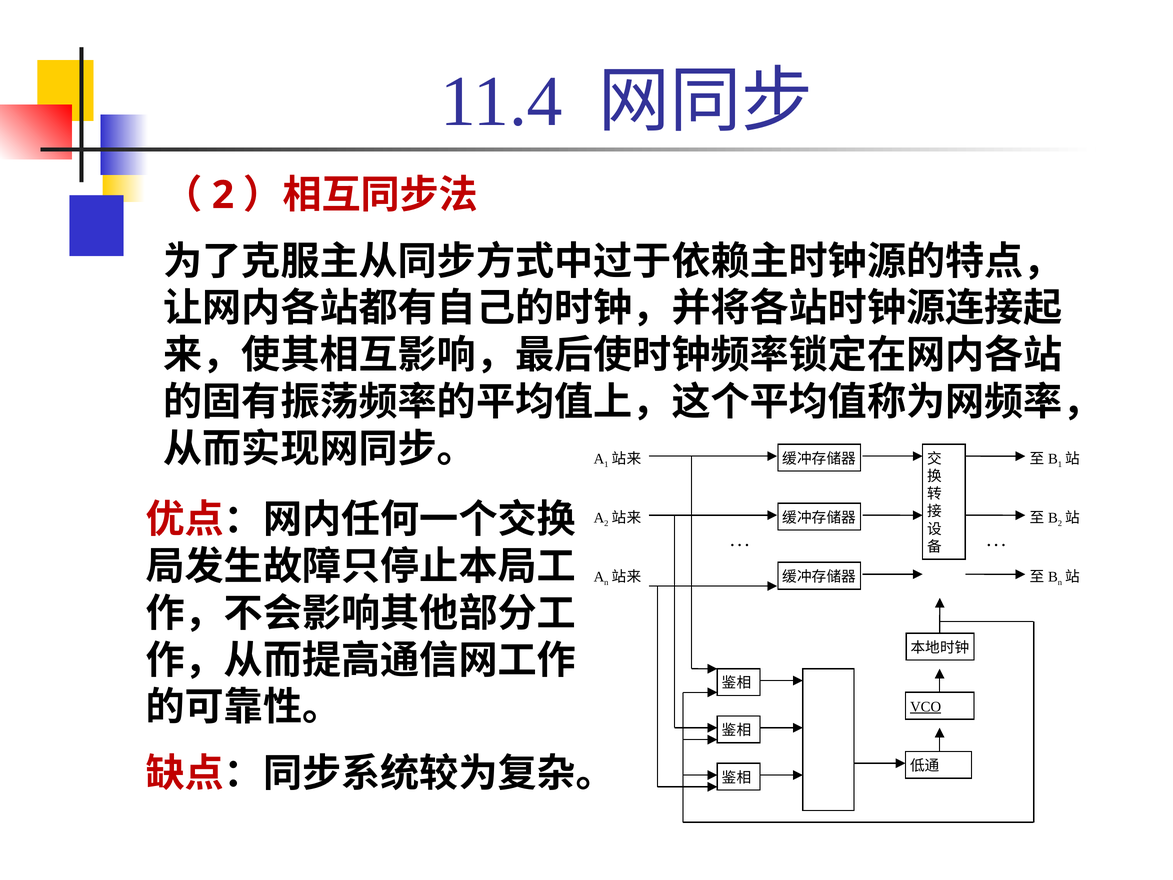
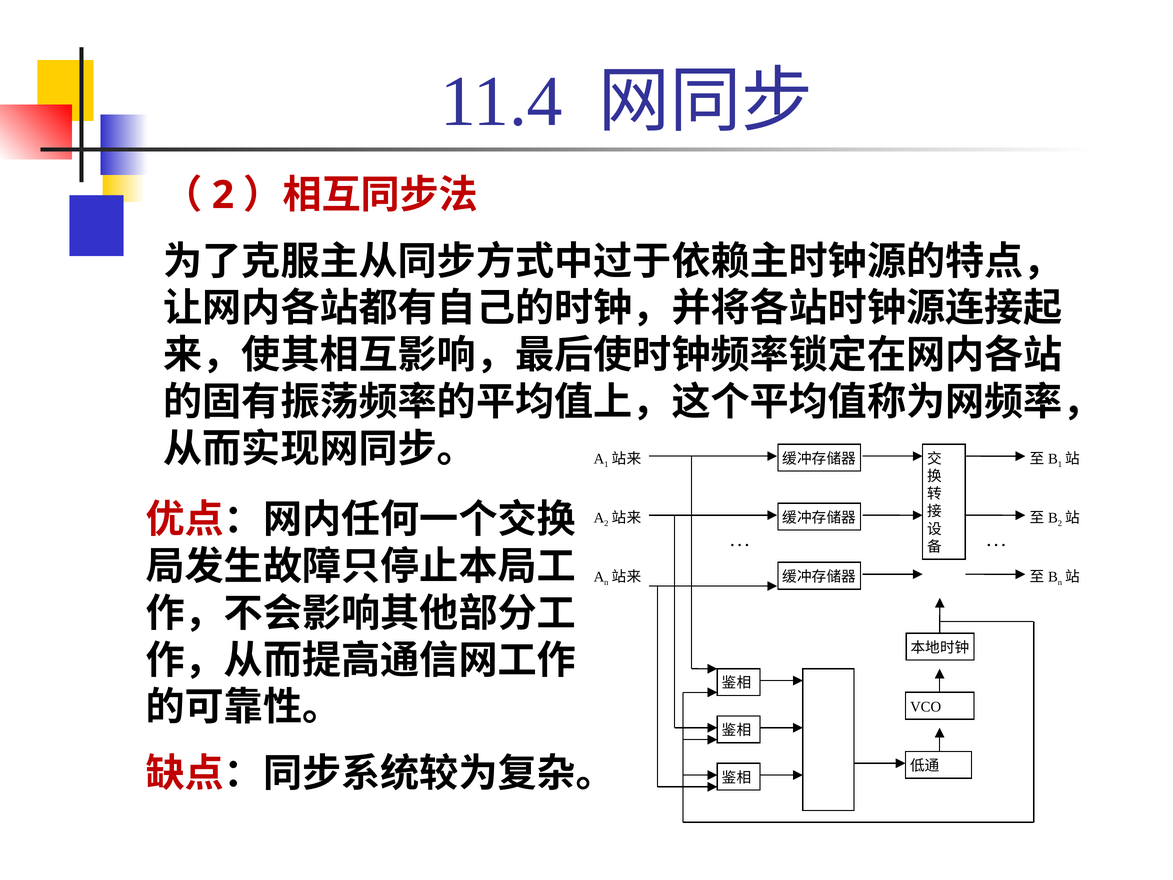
VCO underline: present -> none (926, 707)
